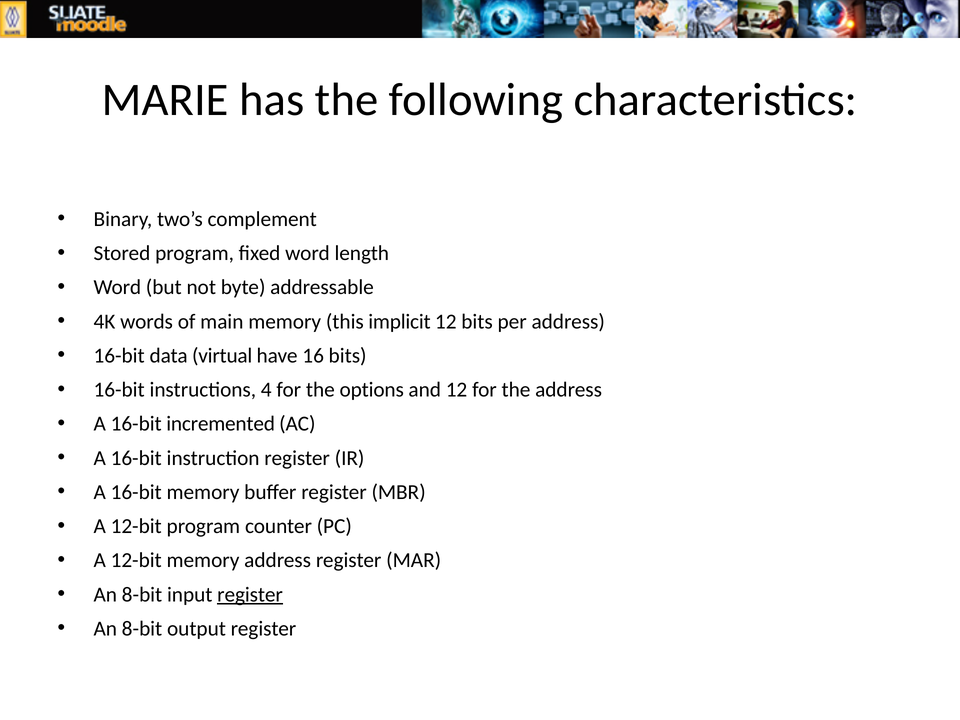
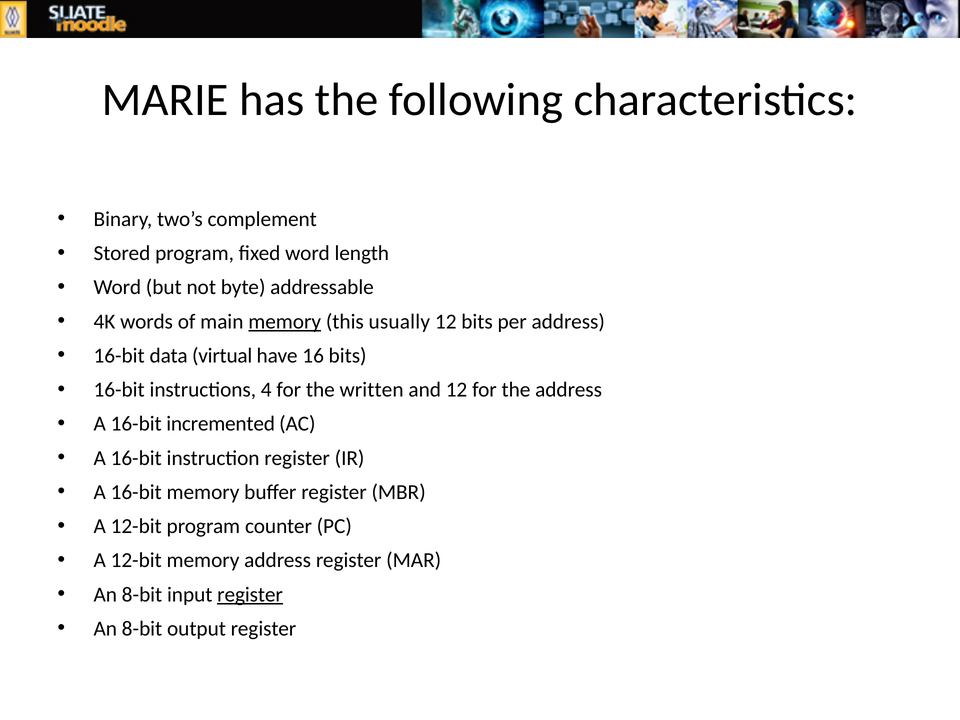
memory underline: none -> present (285, 321)
implicit: implicit -> usually (399, 321)
options: options -> written (372, 390)
